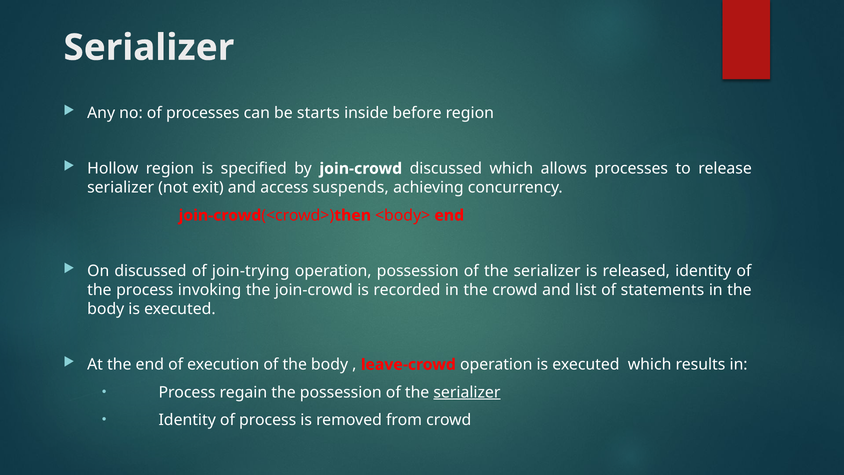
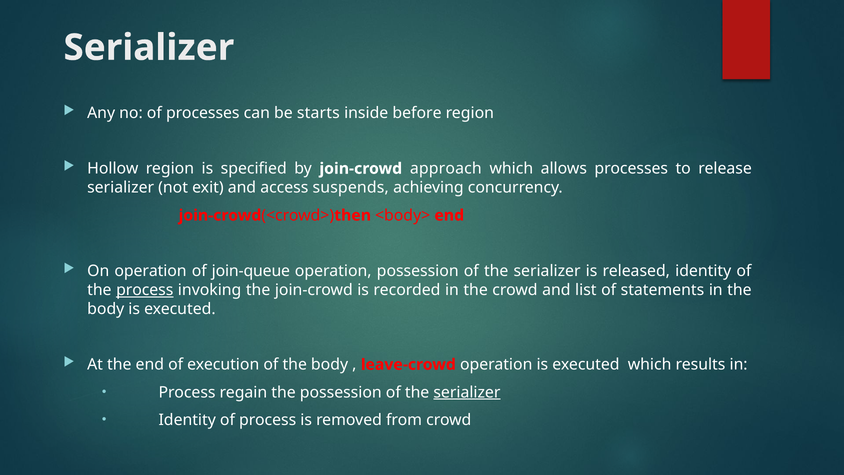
join-crowd discussed: discussed -> approach (446, 169)
On discussed: discussed -> operation (151, 271)
join-trying: join-trying -> join-queue (251, 271)
process underline: none -> present (145, 290)
